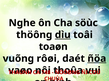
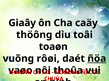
Nghe: Nghe -> Giaây (22, 23)
söùc: söùc -> caäy (86, 23)
dìu underline: present -> none (63, 35)
